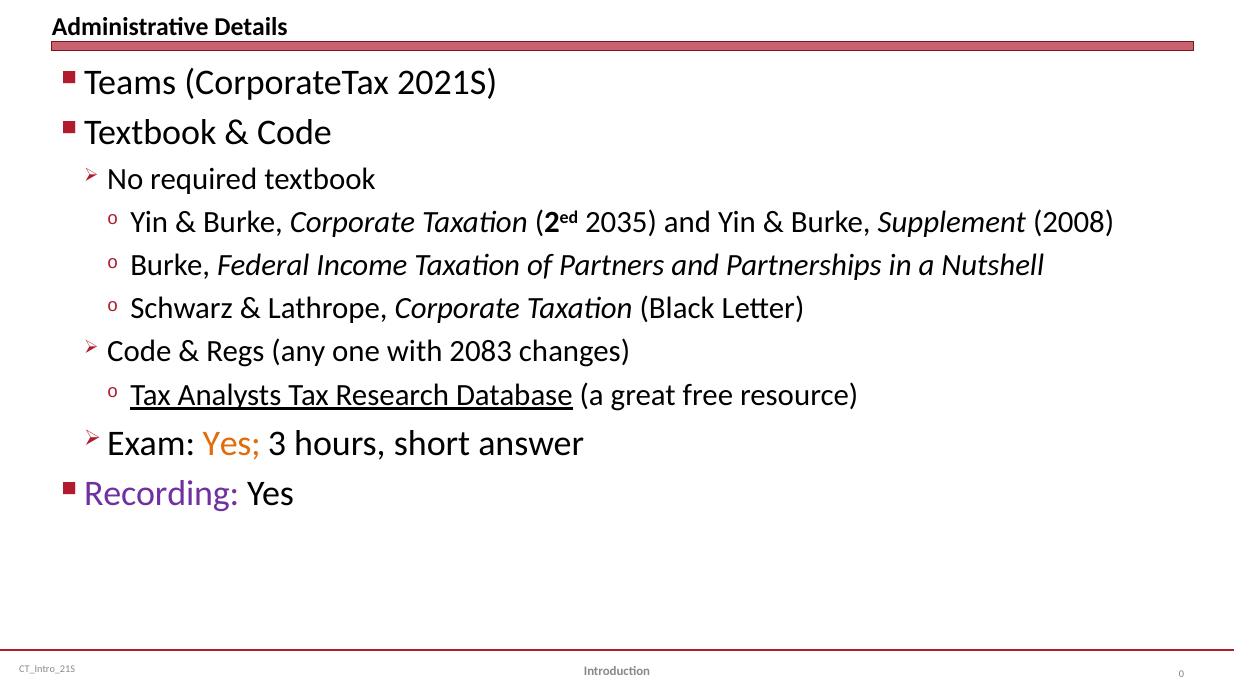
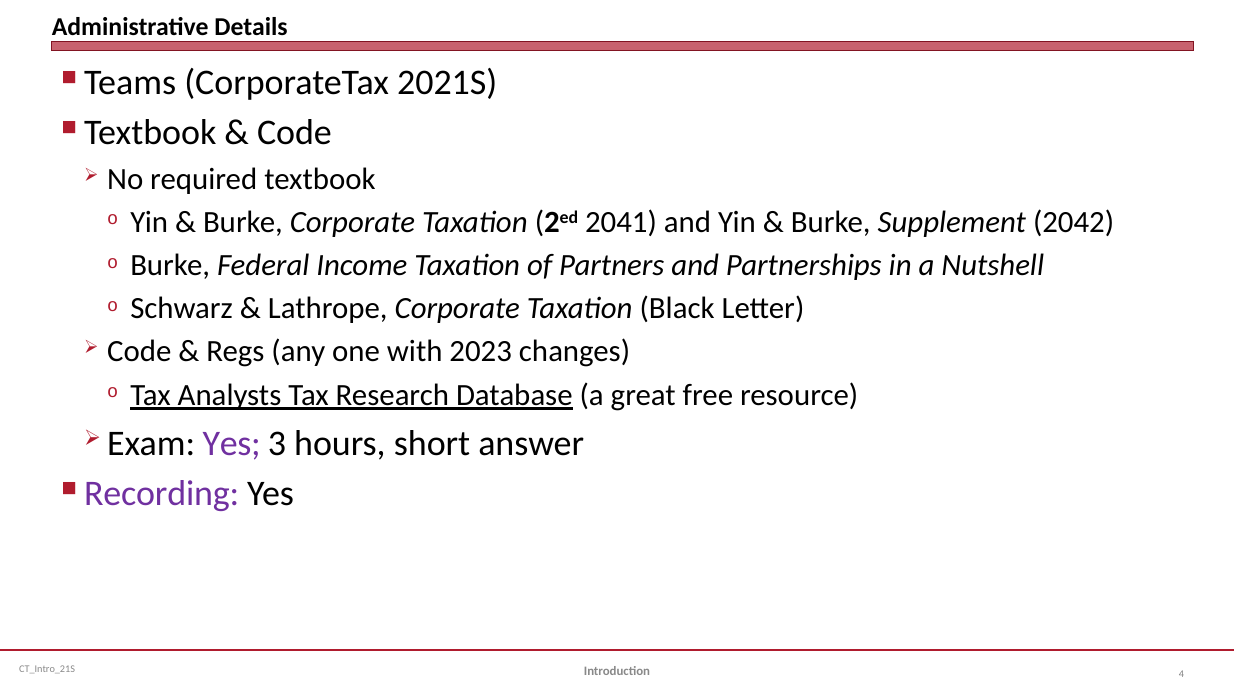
2035: 2035 -> 2041 (621, 222)
2008: 2008 -> 2042 (1074, 222)
2083: 2083 -> 2023 (481, 352)
Yes colour: orange -> purple (232, 443)
0: 0 -> 4 (1182, 674)
